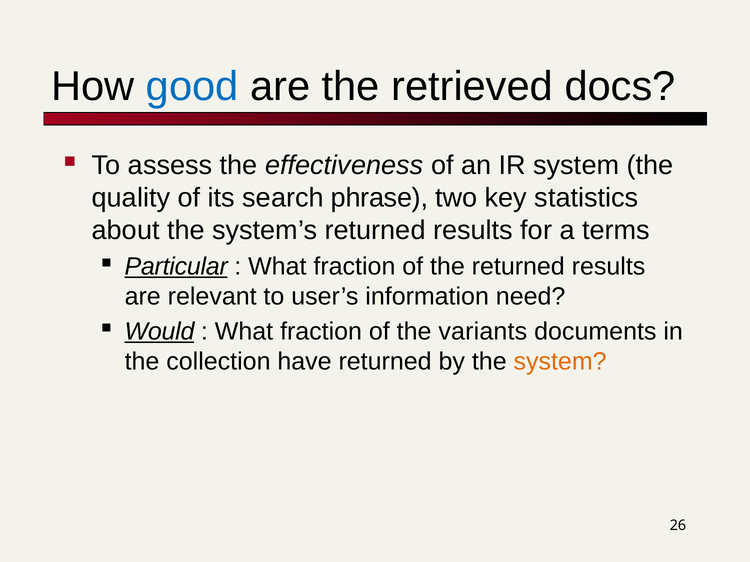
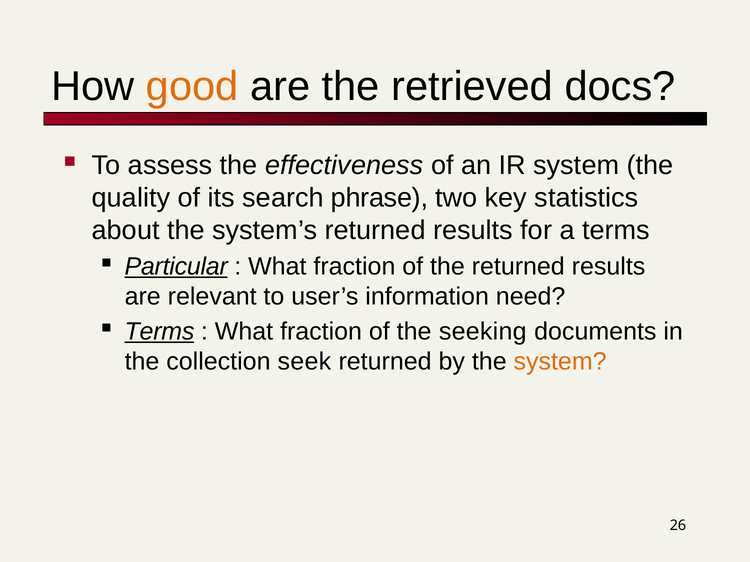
good colour: blue -> orange (192, 87)
Would: Would -> Terms (160, 332)
variants: variants -> seeking (483, 332)
have: have -> seek (304, 362)
